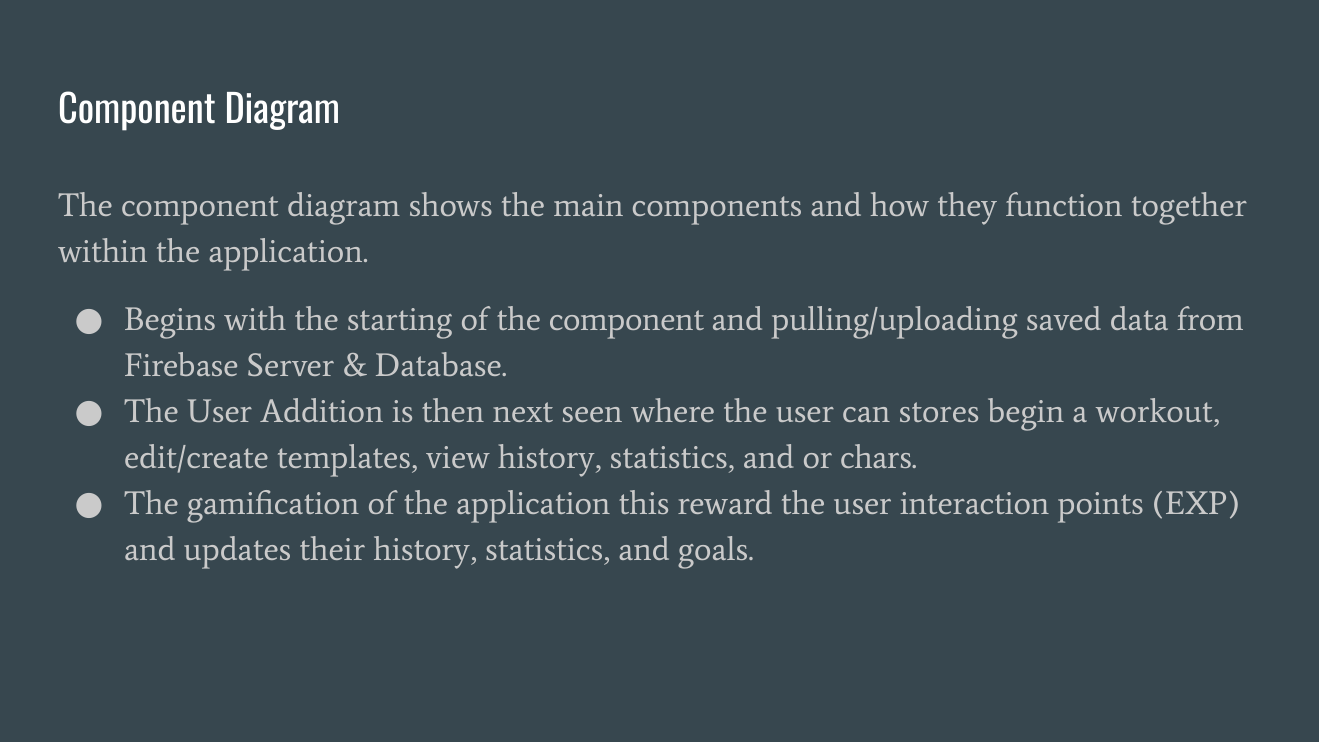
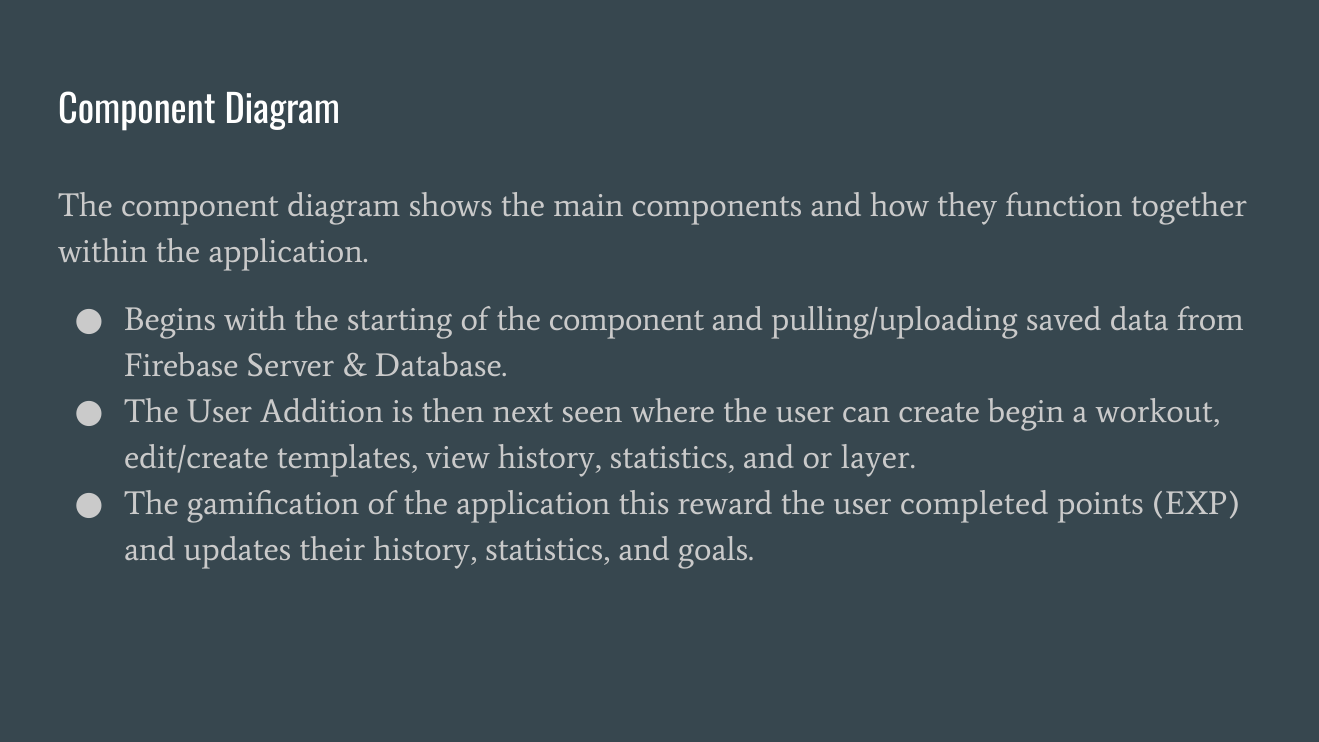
stores: stores -> create (939, 412)
chars: chars -> layer (878, 458)
interaction: interaction -> completed (974, 504)
